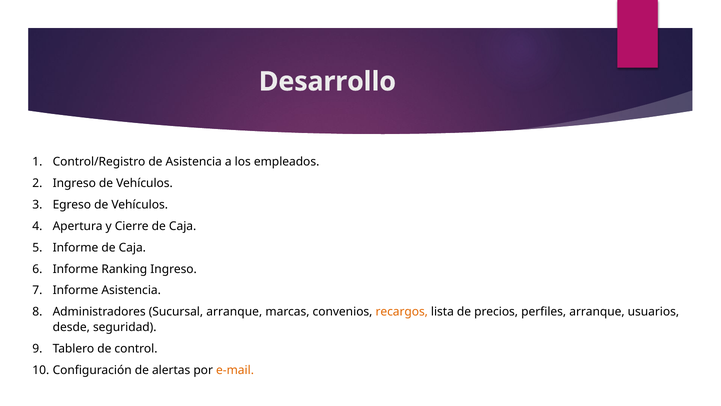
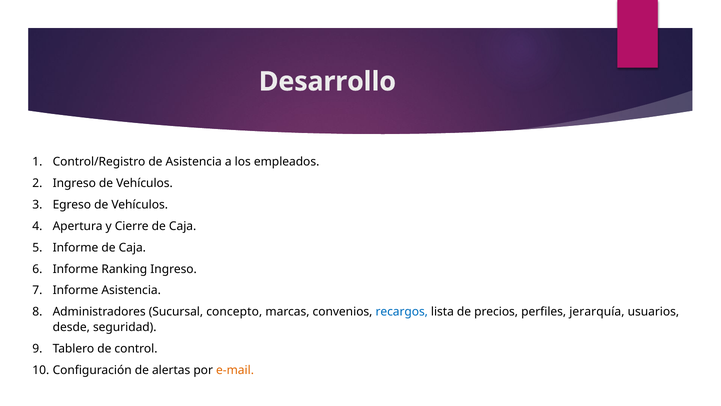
Sucursal arranque: arranque -> concepto (234, 312)
recargos colour: orange -> blue (402, 312)
perfiles arranque: arranque -> jerarquía (597, 312)
